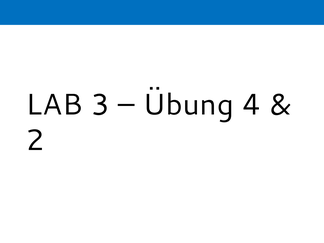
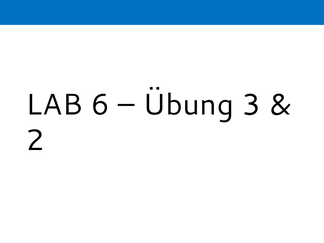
3: 3 -> 6 (100, 105)
4: 4 -> 3 (251, 105)
